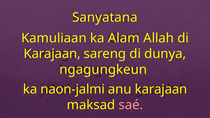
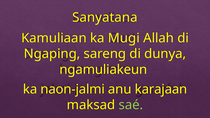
Alam: Alam -> Mugi (124, 38)
Karajaan: Karajaan -> Ngaping (52, 54)
ngagungkeun: ngagungkeun -> ngamuliakeun (103, 70)
saé colour: pink -> light green (131, 105)
